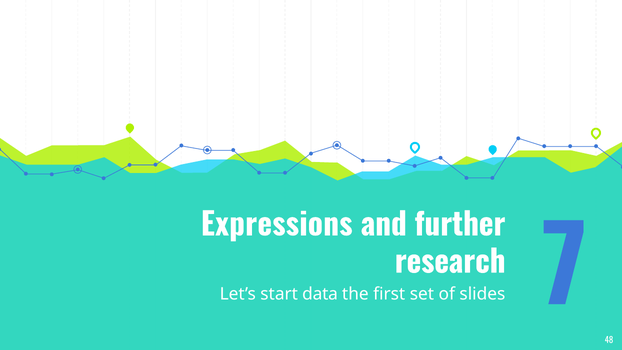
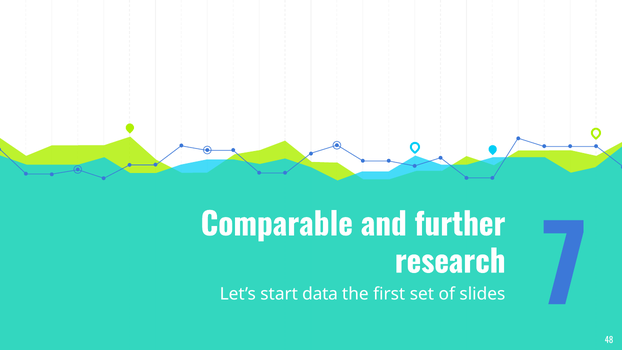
Expressions: Expressions -> Comparable (277, 225)
